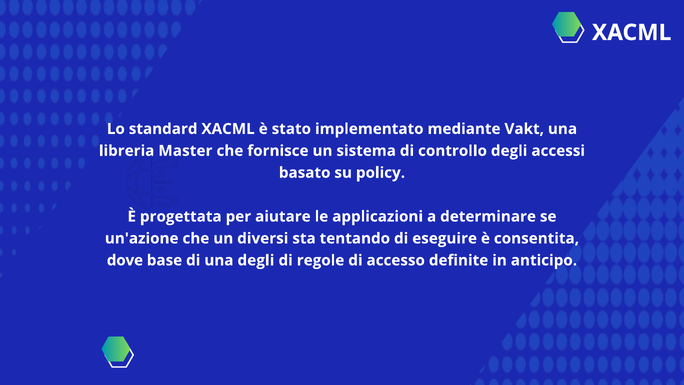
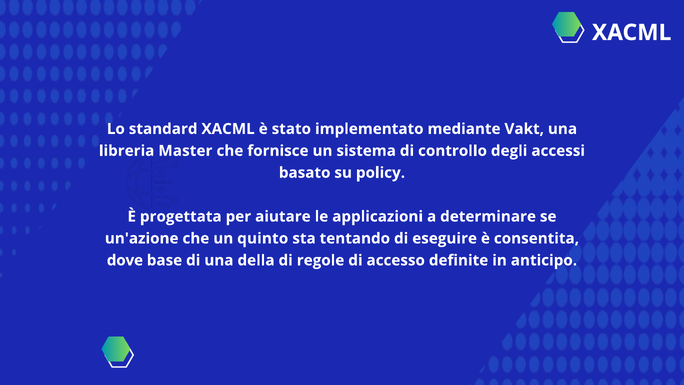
diversi: diversi -> quinto (263, 238)
una degli: degli -> della (256, 260)
